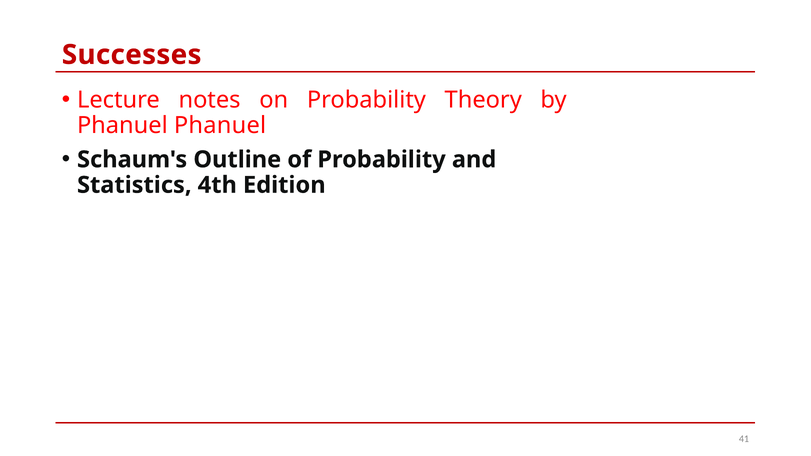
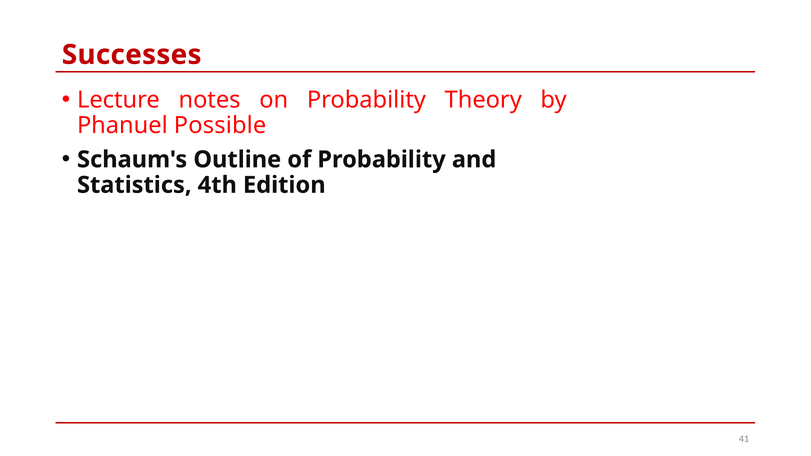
Phanuel Phanuel: Phanuel -> Possible (220, 126)
